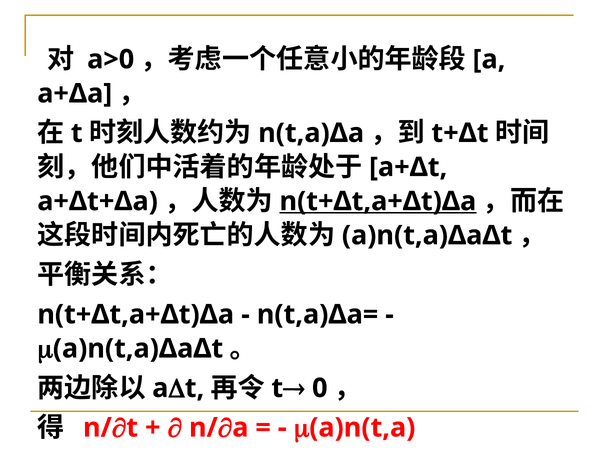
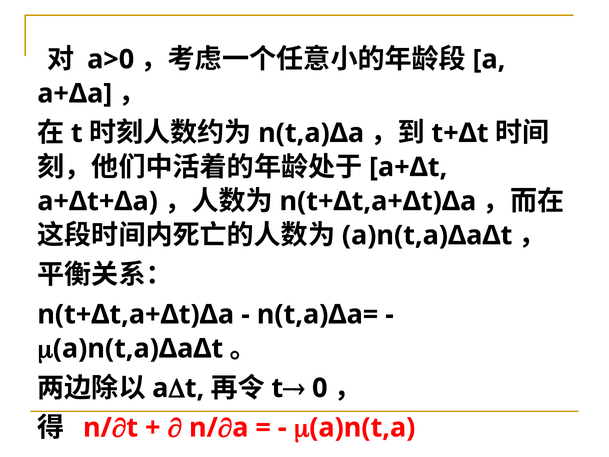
n(t+Δt,a+Δt)Δa underline: present -> none (378, 201)
